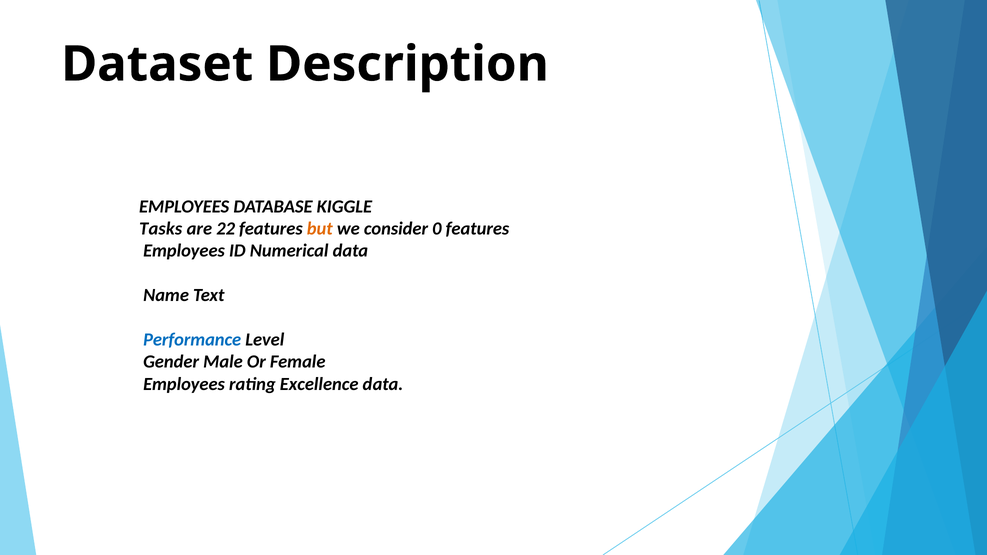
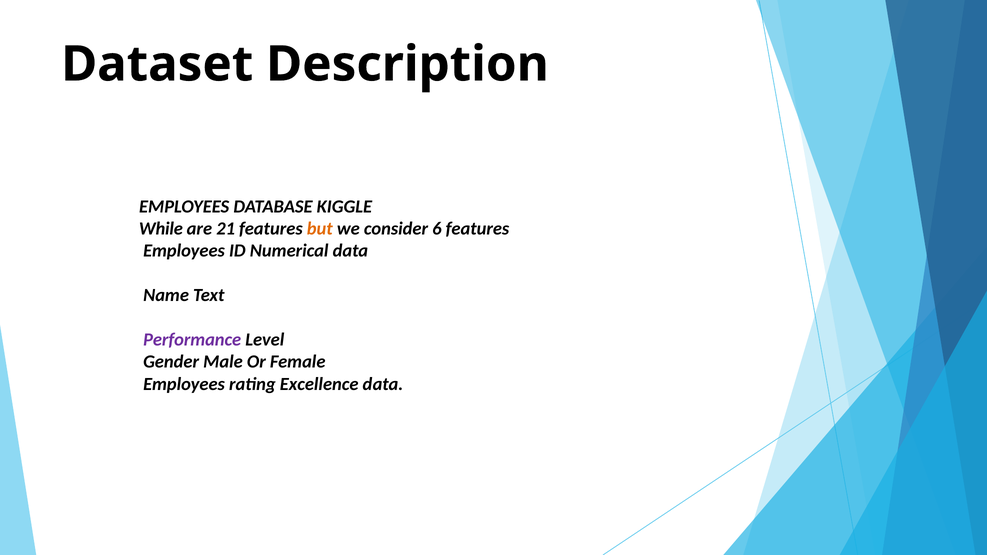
Tasks: Tasks -> While (161, 229)
22: 22 -> 21 (226, 229)
0: 0 -> 6 (437, 229)
Performance colour: blue -> purple (192, 340)
